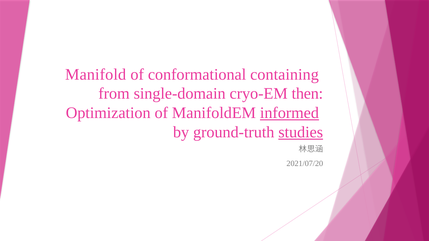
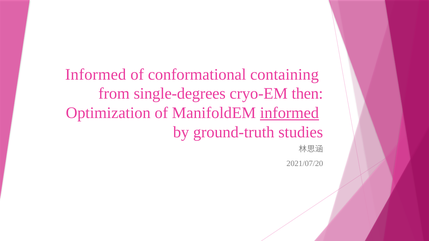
Manifold: Manifold -> Informed (96, 74)
single-domain: single-domain -> single-degrees (180, 94)
studies underline: present -> none (301, 132)
